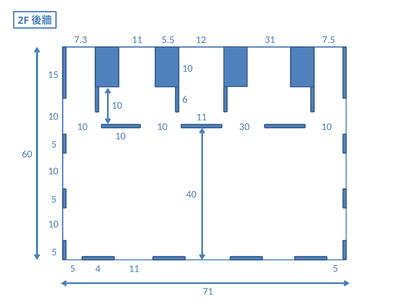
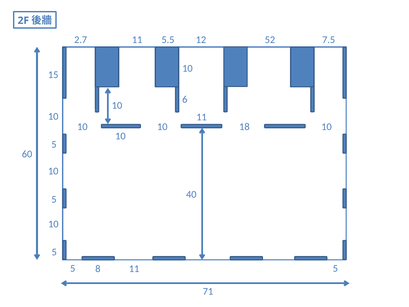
7.3: 7.3 -> 2.7 (81, 40)
31: 31 -> 52 (270, 40)
30: 30 -> 18 (244, 127)
4: 4 -> 8 (98, 269)
